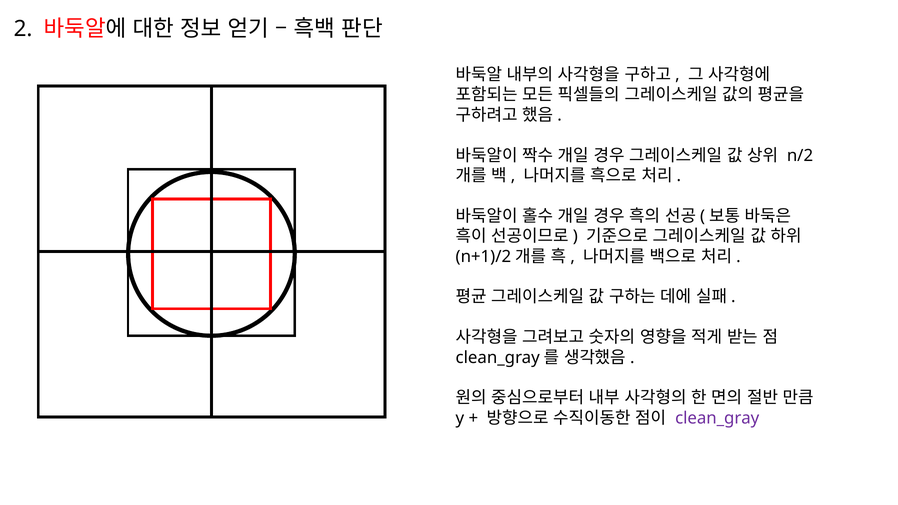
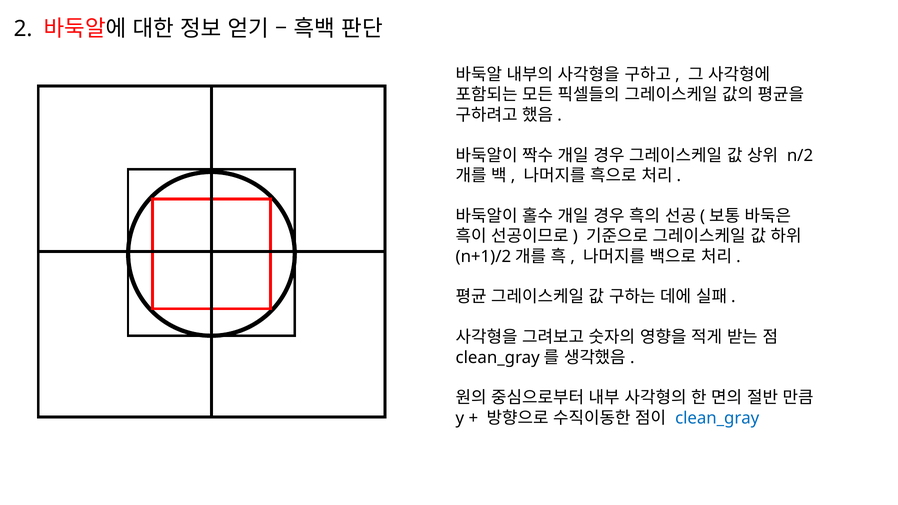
clean_gray colour: purple -> blue (717, 418)
